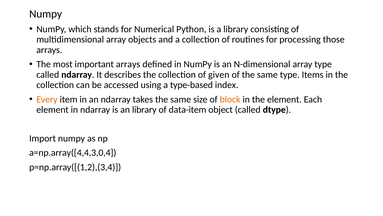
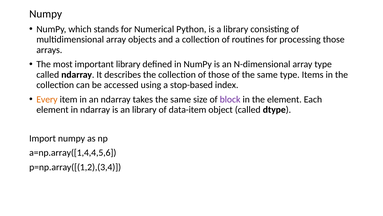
important arrays: arrays -> library (128, 64)
of given: given -> those (219, 74)
type-based: type-based -> stop-based (191, 85)
block colour: orange -> purple (230, 99)
a=np.array([4,4,3,0,4: a=np.array([4,4,3,0,4 -> a=np.array([1,4,4,5,6 (73, 152)
